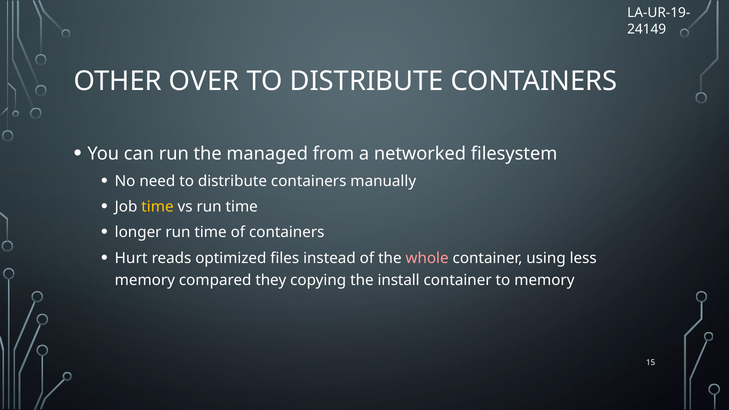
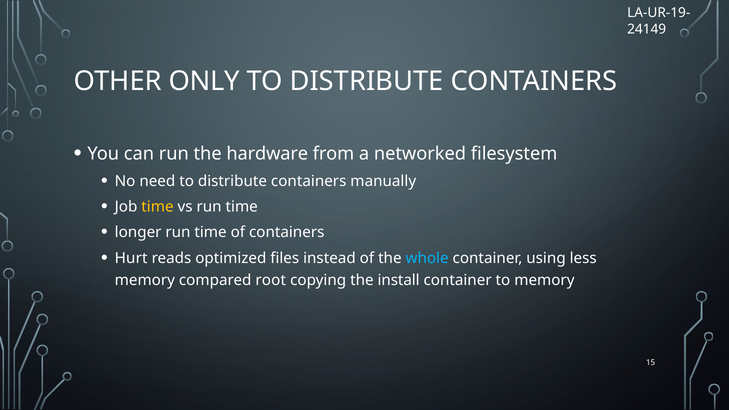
OVER: OVER -> ONLY (204, 81)
managed: managed -> hardware (267, 154)
whole colour: pink -> light blue (427, 258)
they: they -> root (271, 280)
